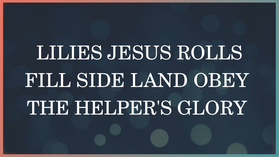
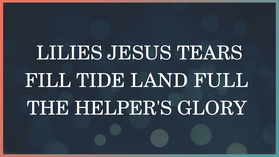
ROLLS: ROLLS -> TEARS (210, 53)
SIDE: SIDE -> TIDE (101, 81)
OBEY: OBEY -> FULL (221, 81)
